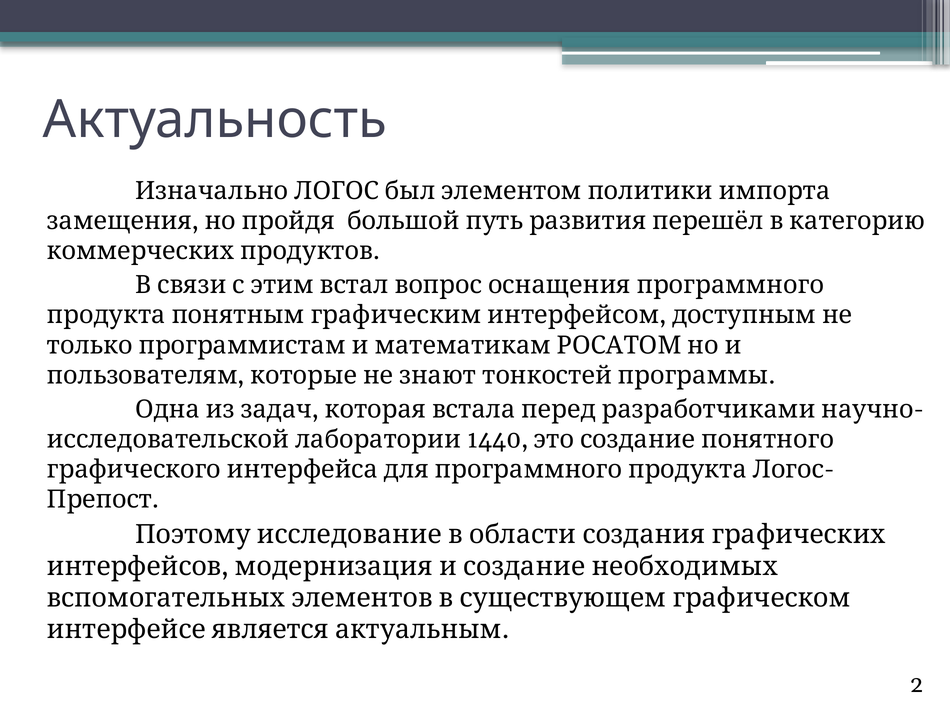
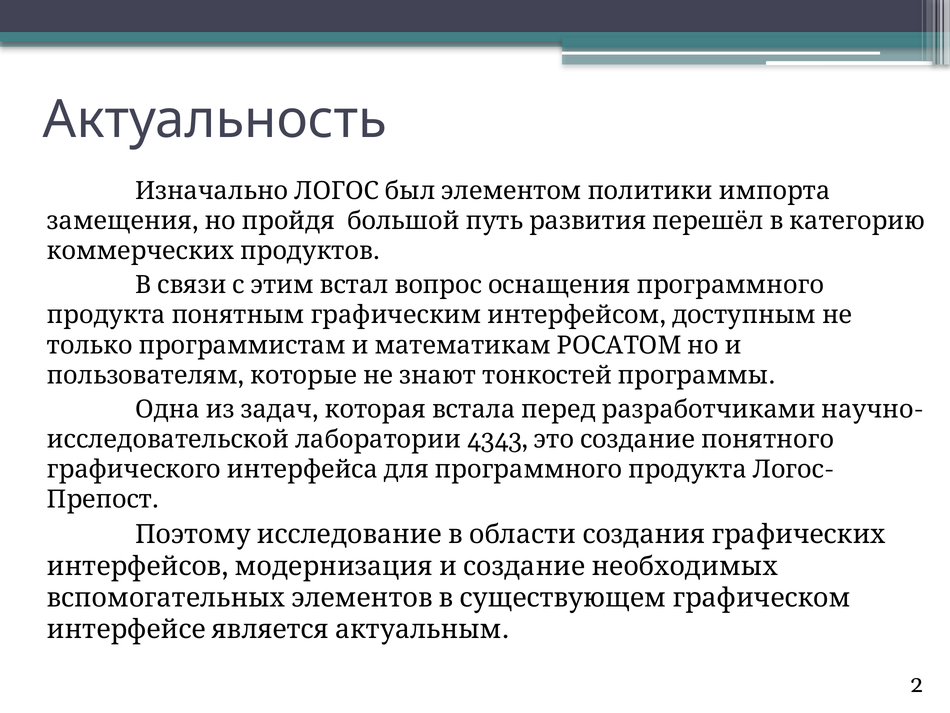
1440: 1440 -> 4343 (498, 439)
